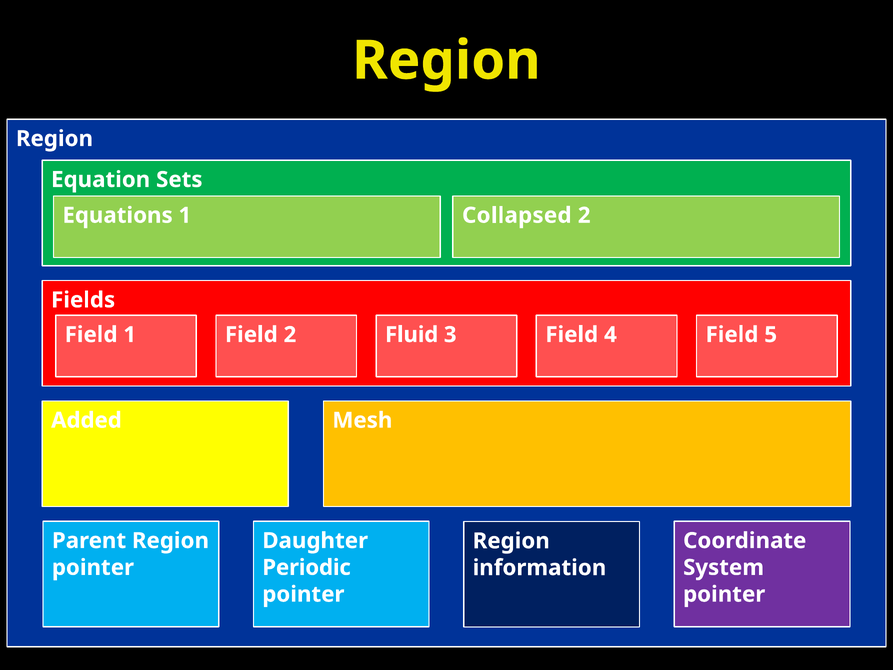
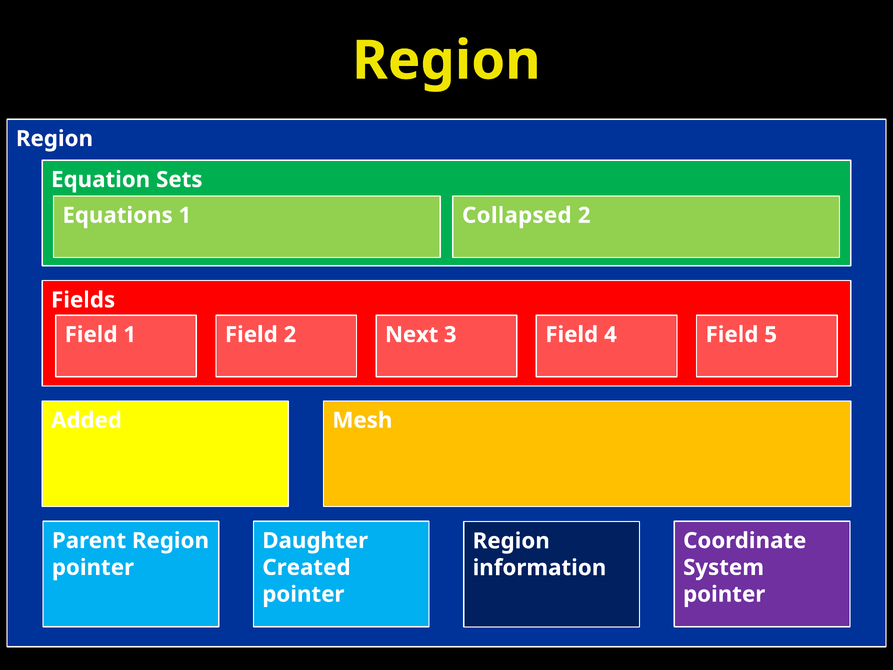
Fluid: Fluid -> Next (412, 335)
Periodic: Periodic -> Created (306, 567)
